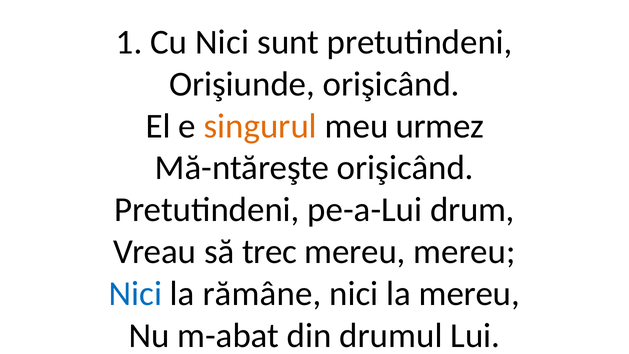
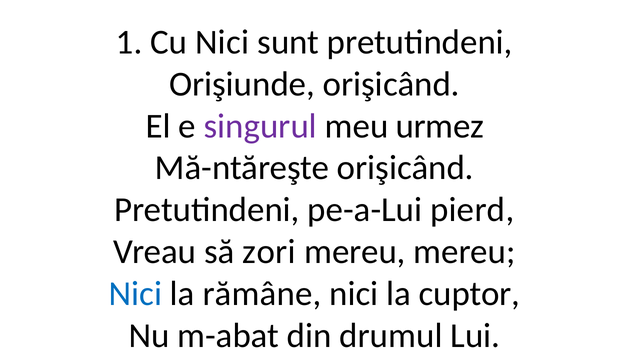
singurul colour: orange -> purple (260, 126)
drum: drum -> pierd (472, 210)
trec: trec -> zori (269, 252)
la mereu: mereu -> cuptor (469, 294)
